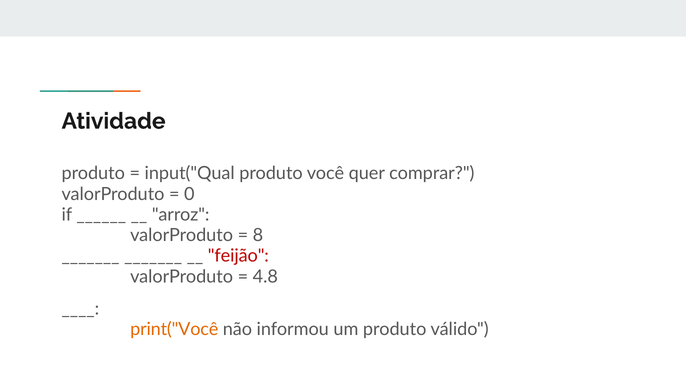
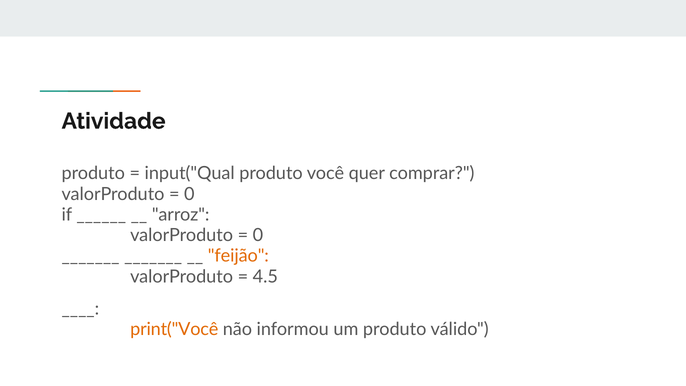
8: 8 -> 0 (258, 235)
feijão colour: red -> orange (238, 256)
4.8: 4.8 -> 4.5 (265, 277)
